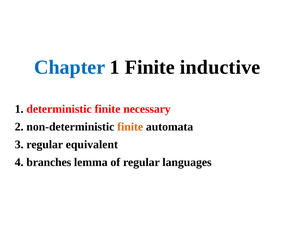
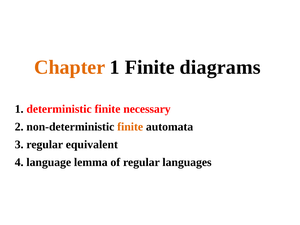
Chapter colour: blue -> orange (70, 67)
inductive: inductive -> diagrams (220, 67)
branches: branches -> language (49, 162)
